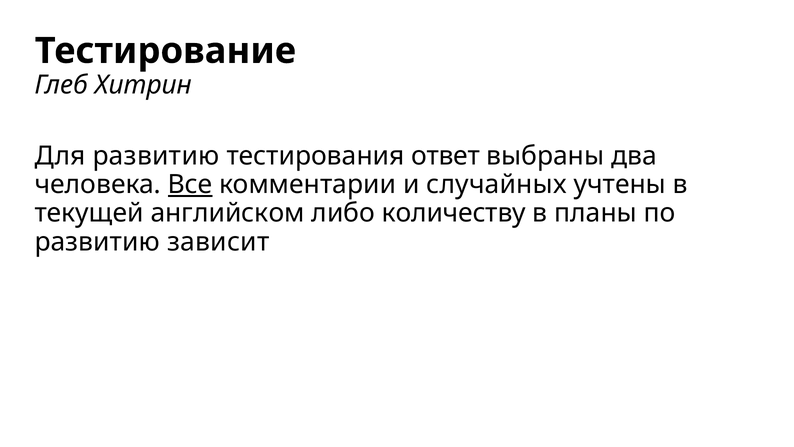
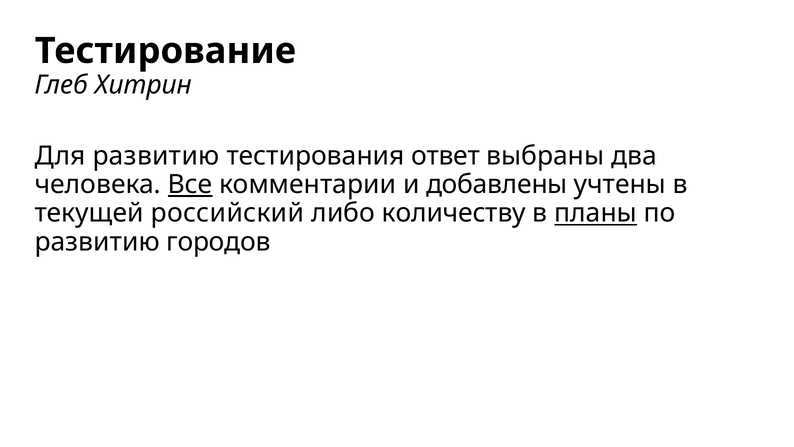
случайных: случайных -> добавлены (497, 184)
английском: английском -> российский (227, 213)
планы underline: none -> present (596, 213)
зависит: зависит -> городов (218, 242)
